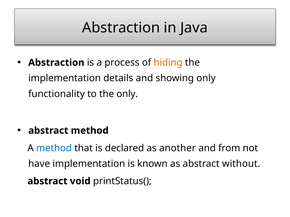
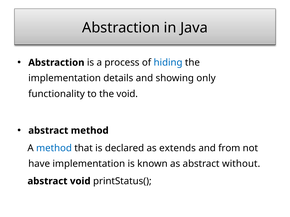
hiding colour: orange -> blue (168, 63)
the only: only -> void (127, 94)
another: another -> extends (177, 148)
